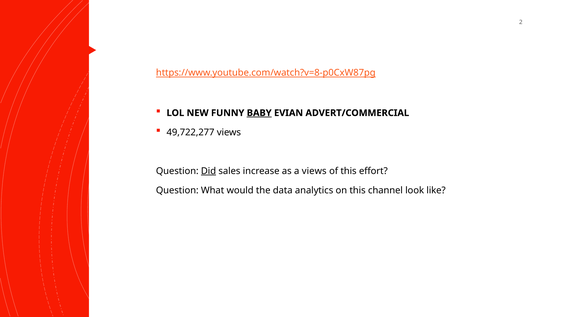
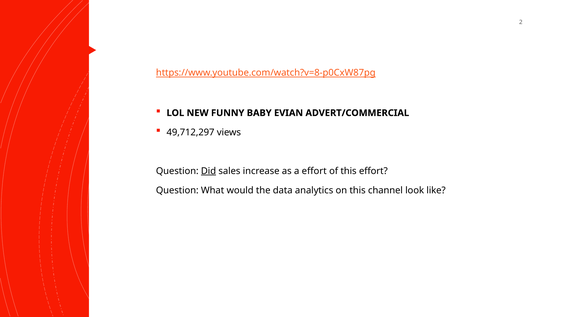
BABY underline: present -> none (259, 113)
49,722,277: 49,722,277 -> 49,712,297 (190, 132)
a views: views -> effort (314, 171)
